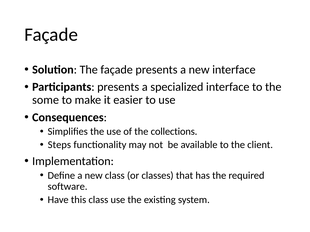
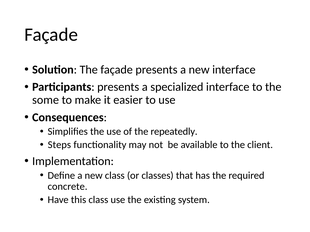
collections: collections -> repeatedly (174, 132)
software: software -> concrete (68, 187)
